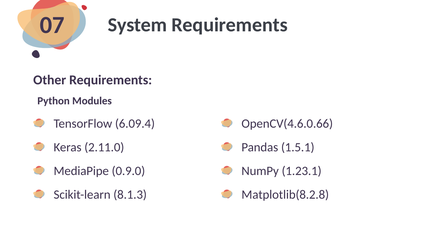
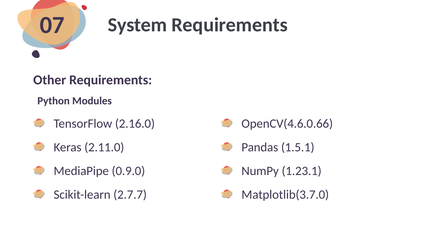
6.09.4: 6.09.4 -> 2.16.0 (135, 124)
8.1.3: 8.1.3 -> 2.7.7 (130, 195)
Matplotlib(8.2.8: Matplotlib(8.2.8 -> Matplotlib(3.7.0 (285, 195)
